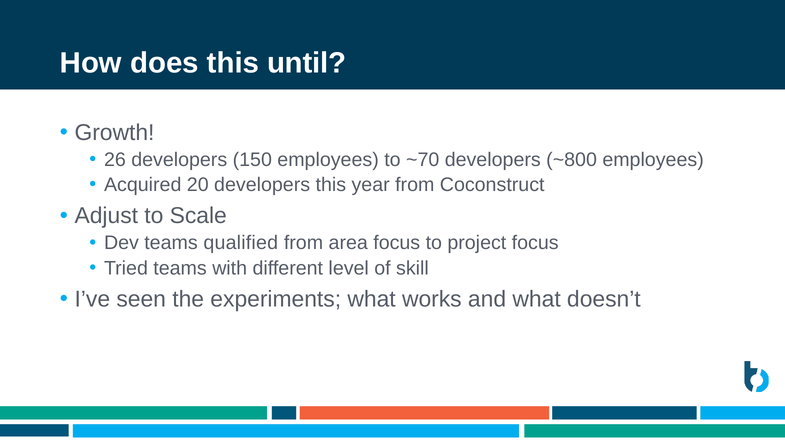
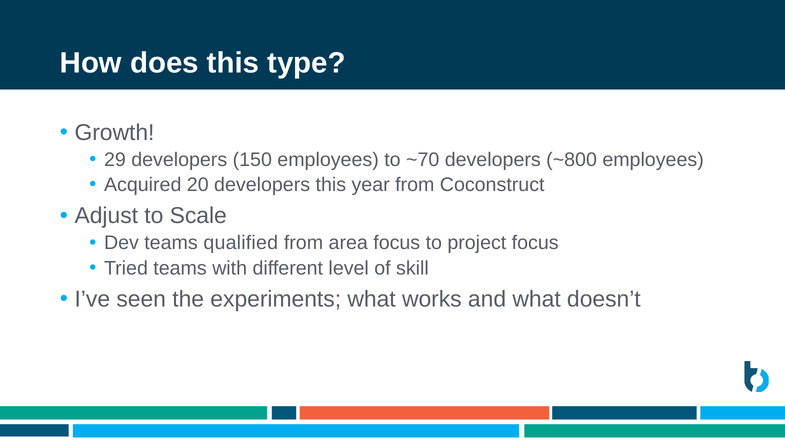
until: until -> type (307, 63)
26: 26 -> 29 (115, 160)
